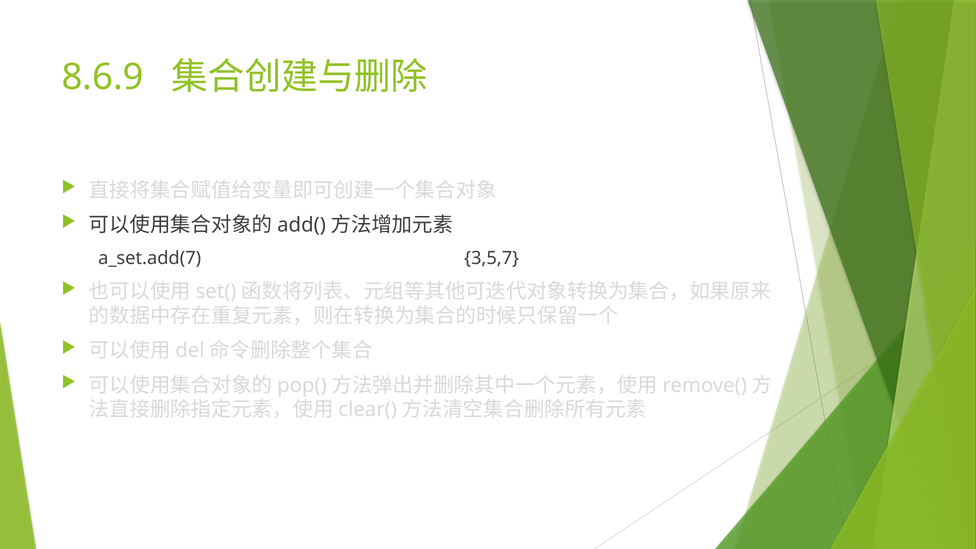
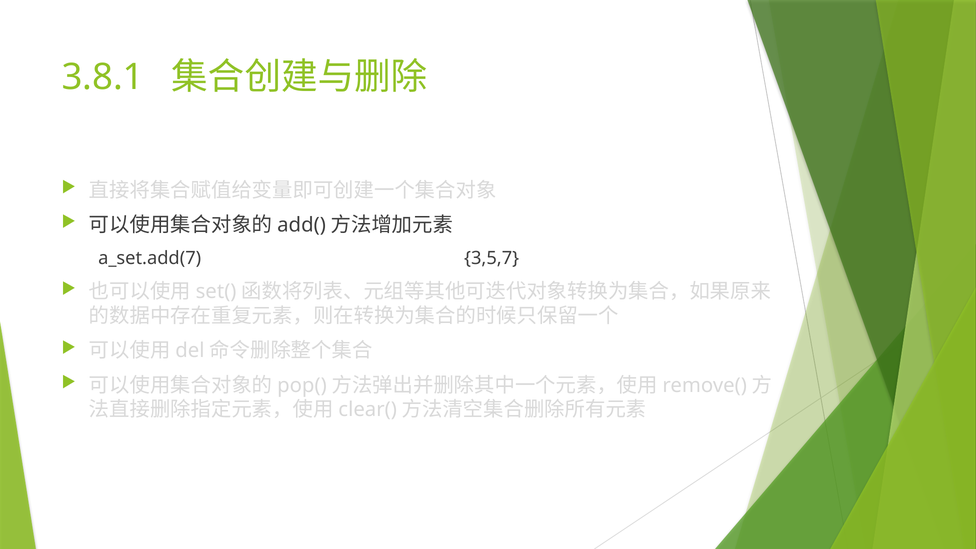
8.6.9: 8.6.9 -> 3.8.1 (103, 77)
